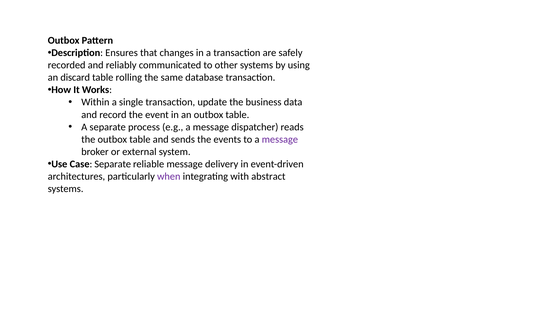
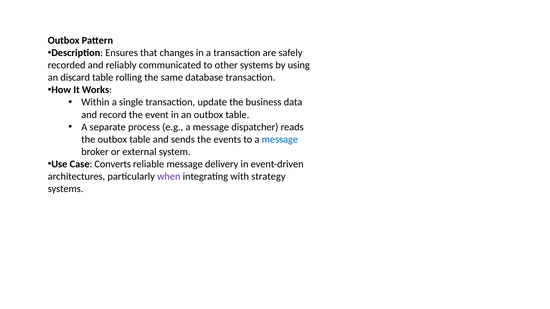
message colour: purple -> blue (280, 140)
Case Separate: Separate -> Converts (113, 164)
abstract: abstract -> strategy (268, 177)
